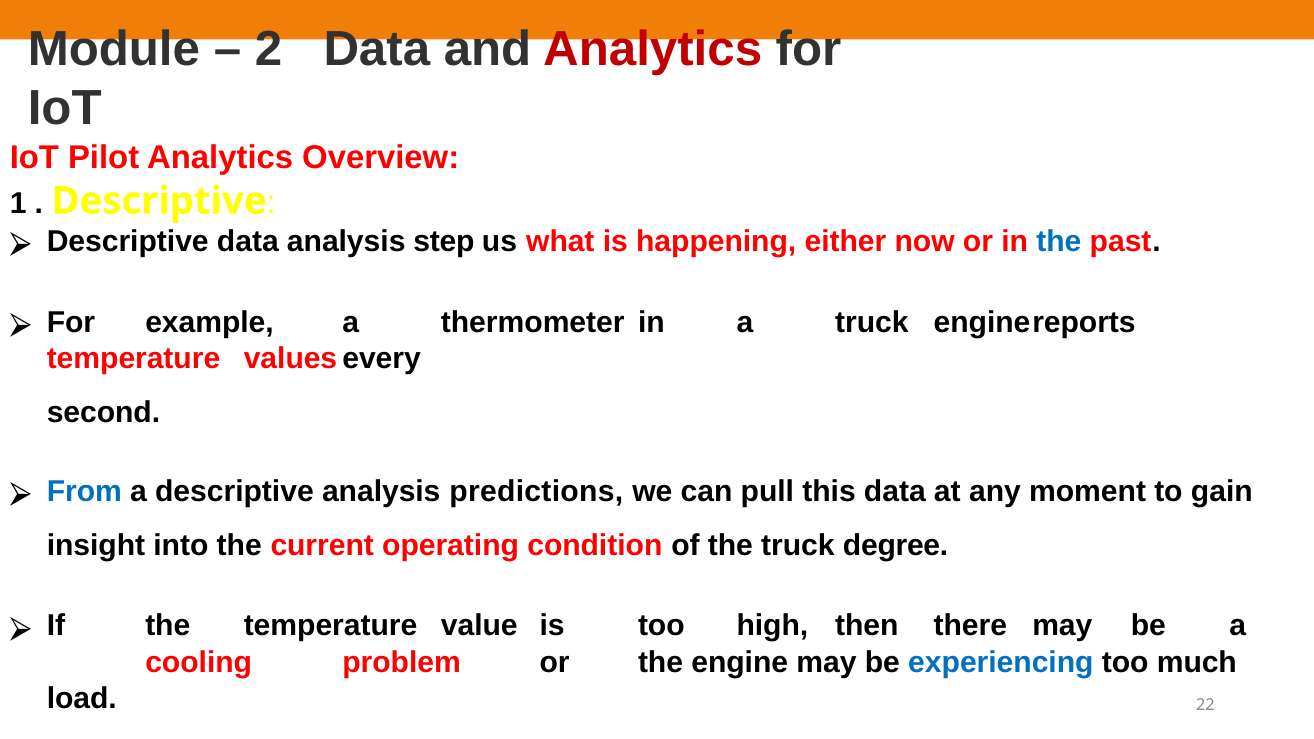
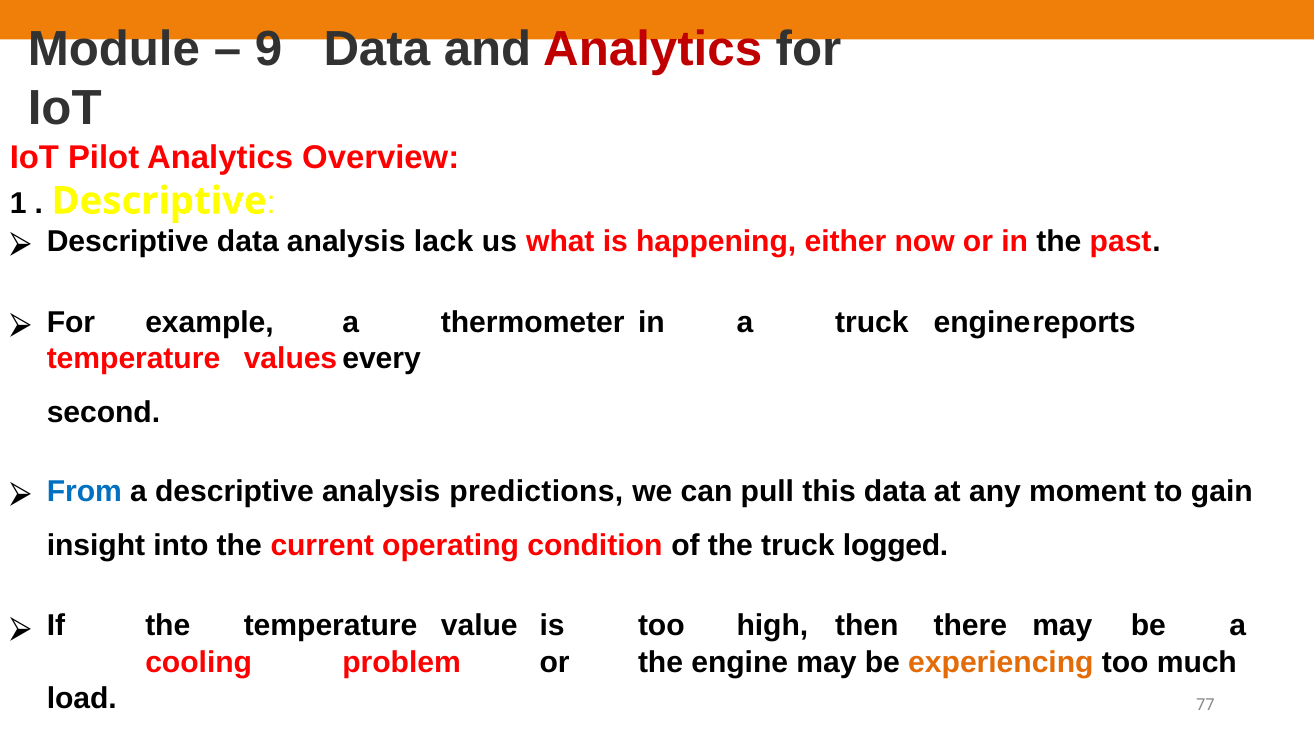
2: 2 -> 9 (269, 49)
step: step -> lack (444, 241)
the colour: blue -> black (1059, 241)
degree: degree -> logged (896, 545)
experiencing colour: blue -> orange (1001, 662)
22: 22 -> 77 (1205, 706)
